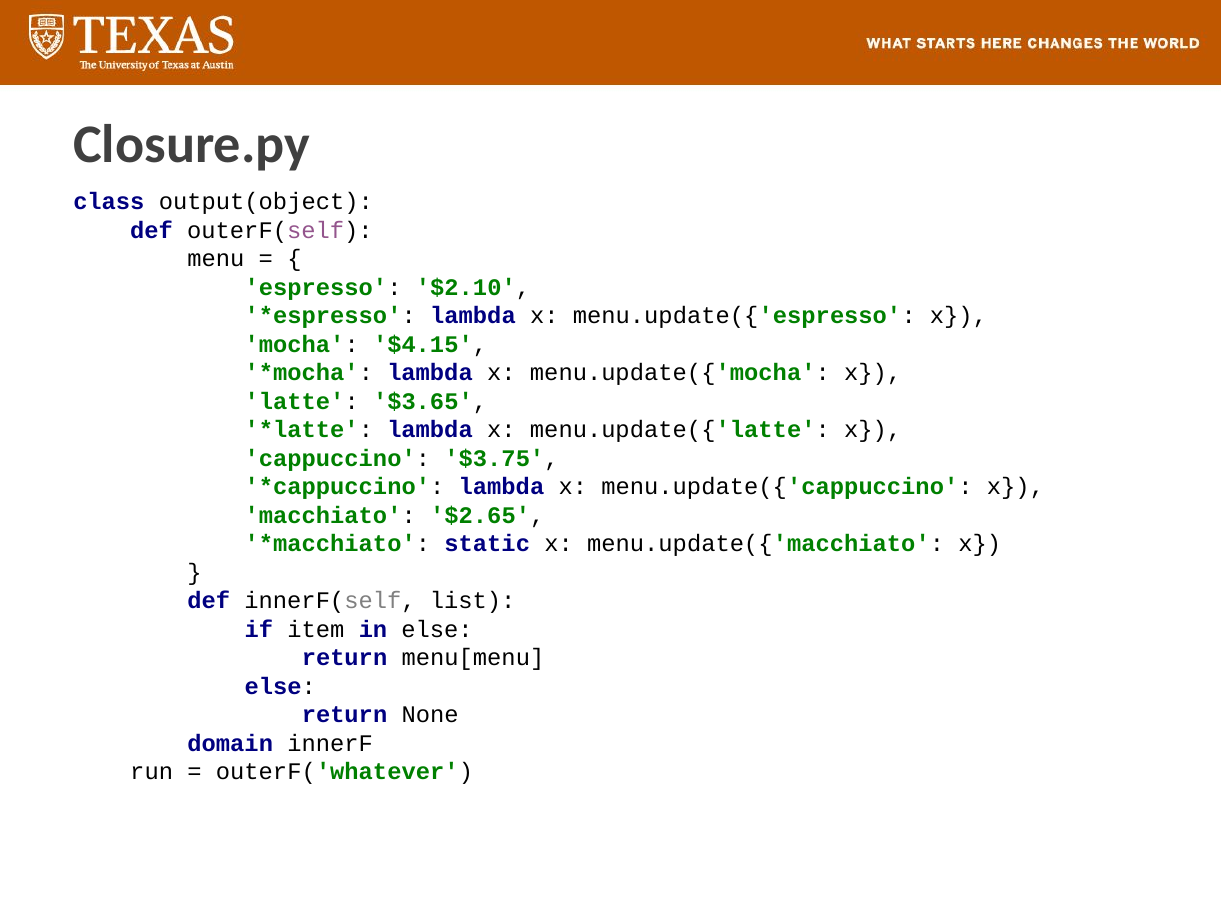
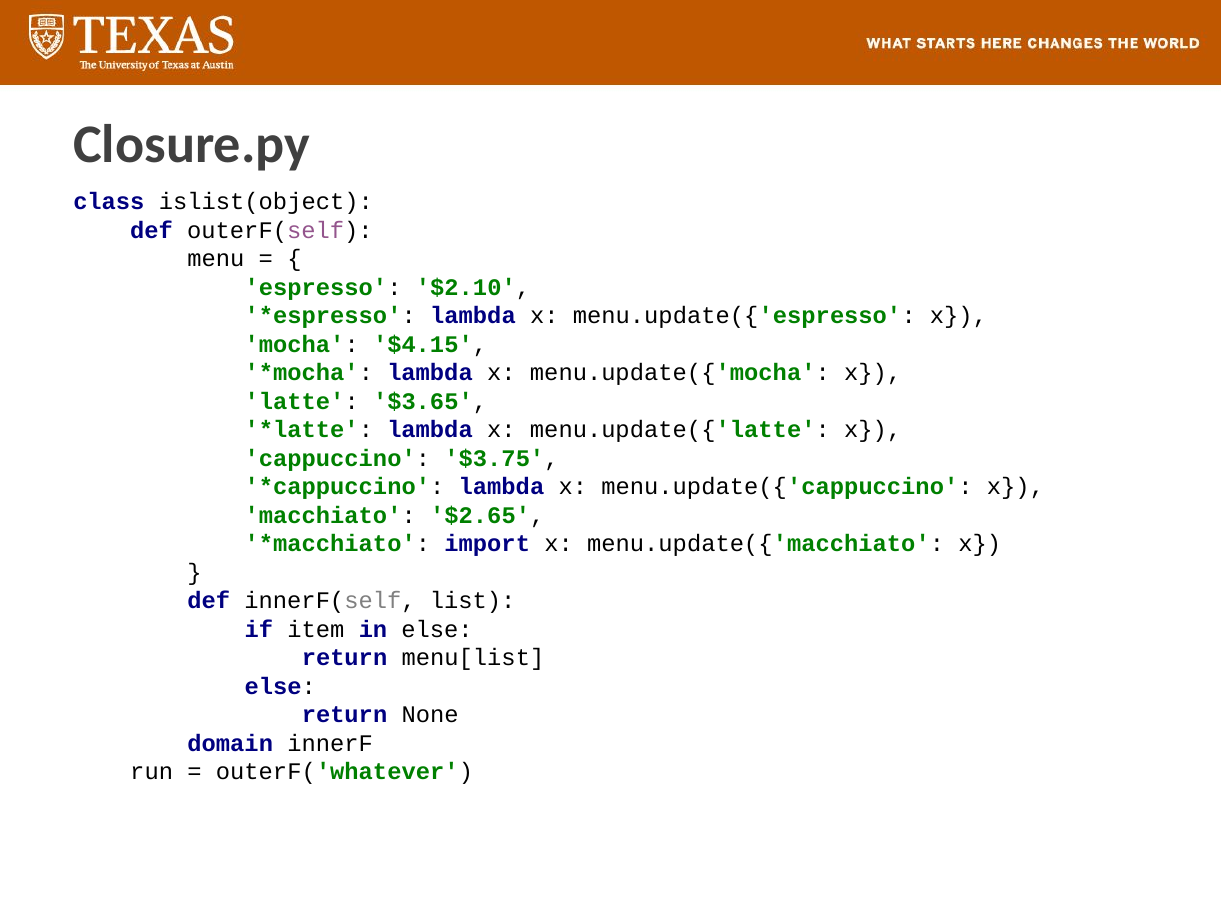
output(object: output(object -> islist(object (266, 202)
static: static -> import (487, 544)
menu[menu: menu[menu -> menu[list (473, 658)
